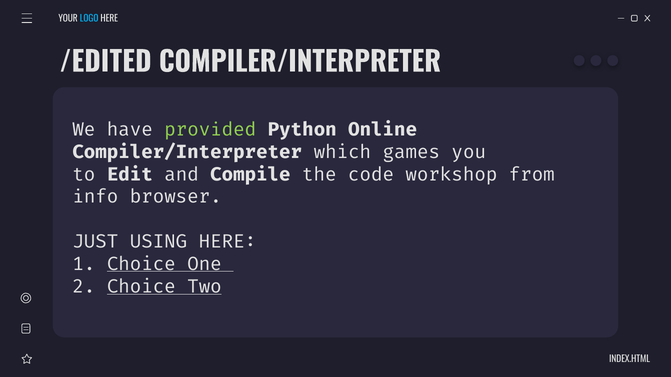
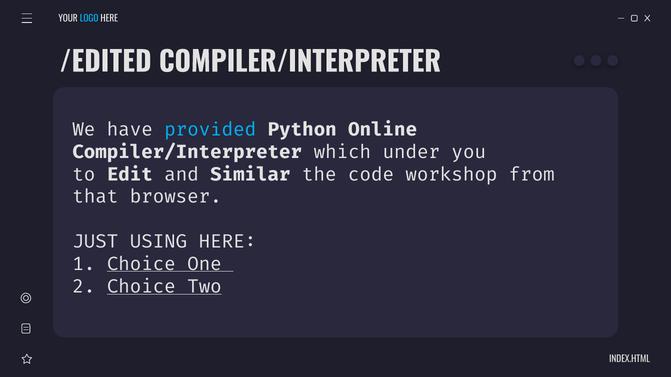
provided colour: light green -> light blue (210, 130)
games: games -> under (411, 152)
Compile: Compile -> Similar (250, 175)
info: info -> that (95, 197)
